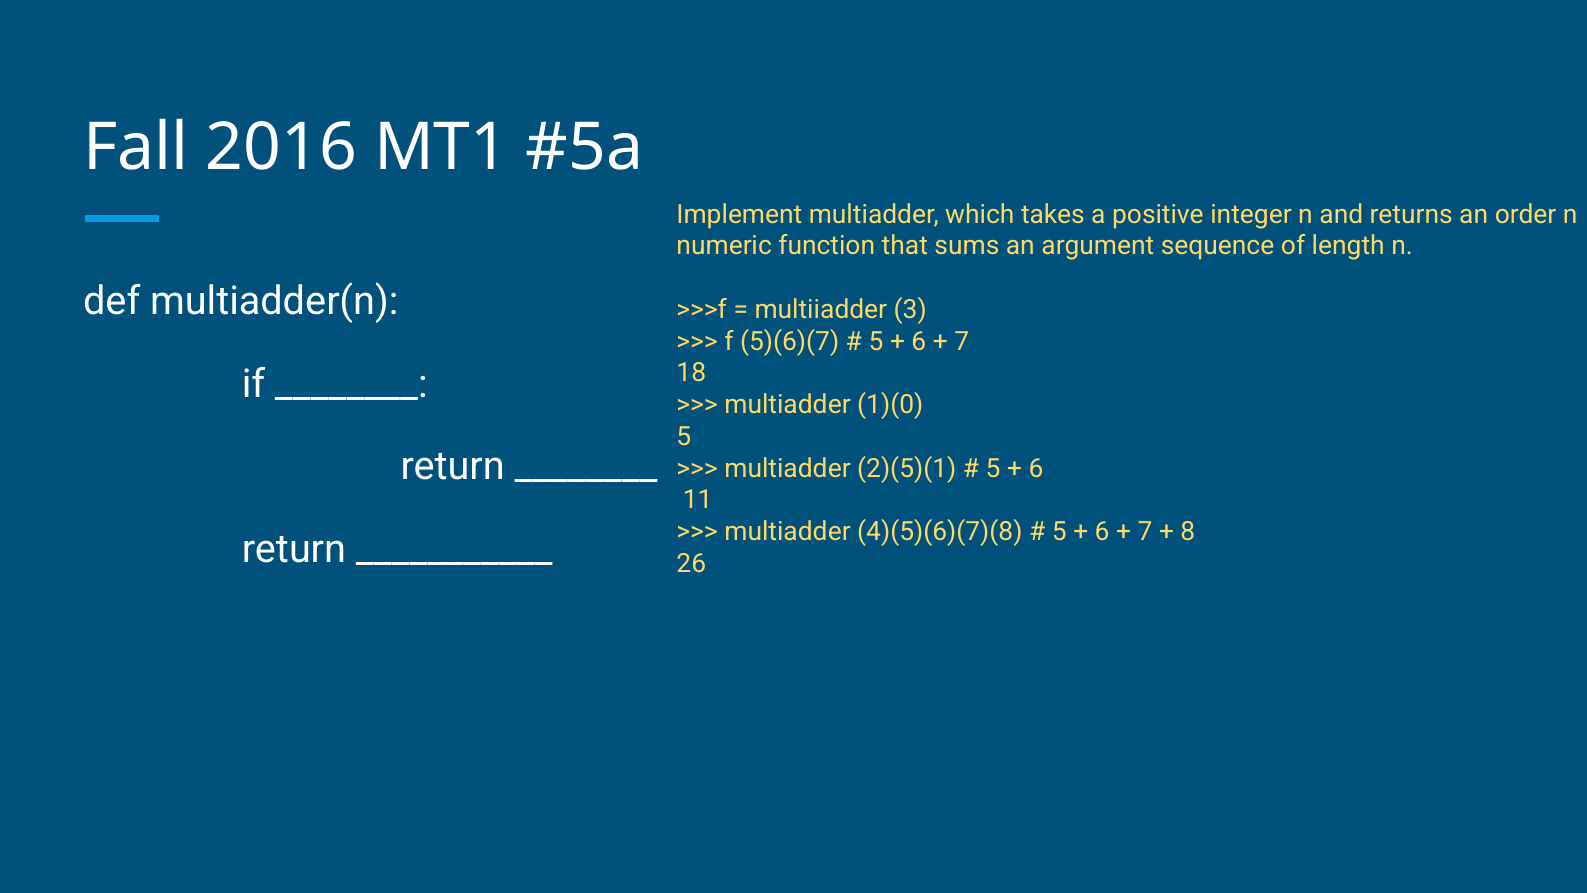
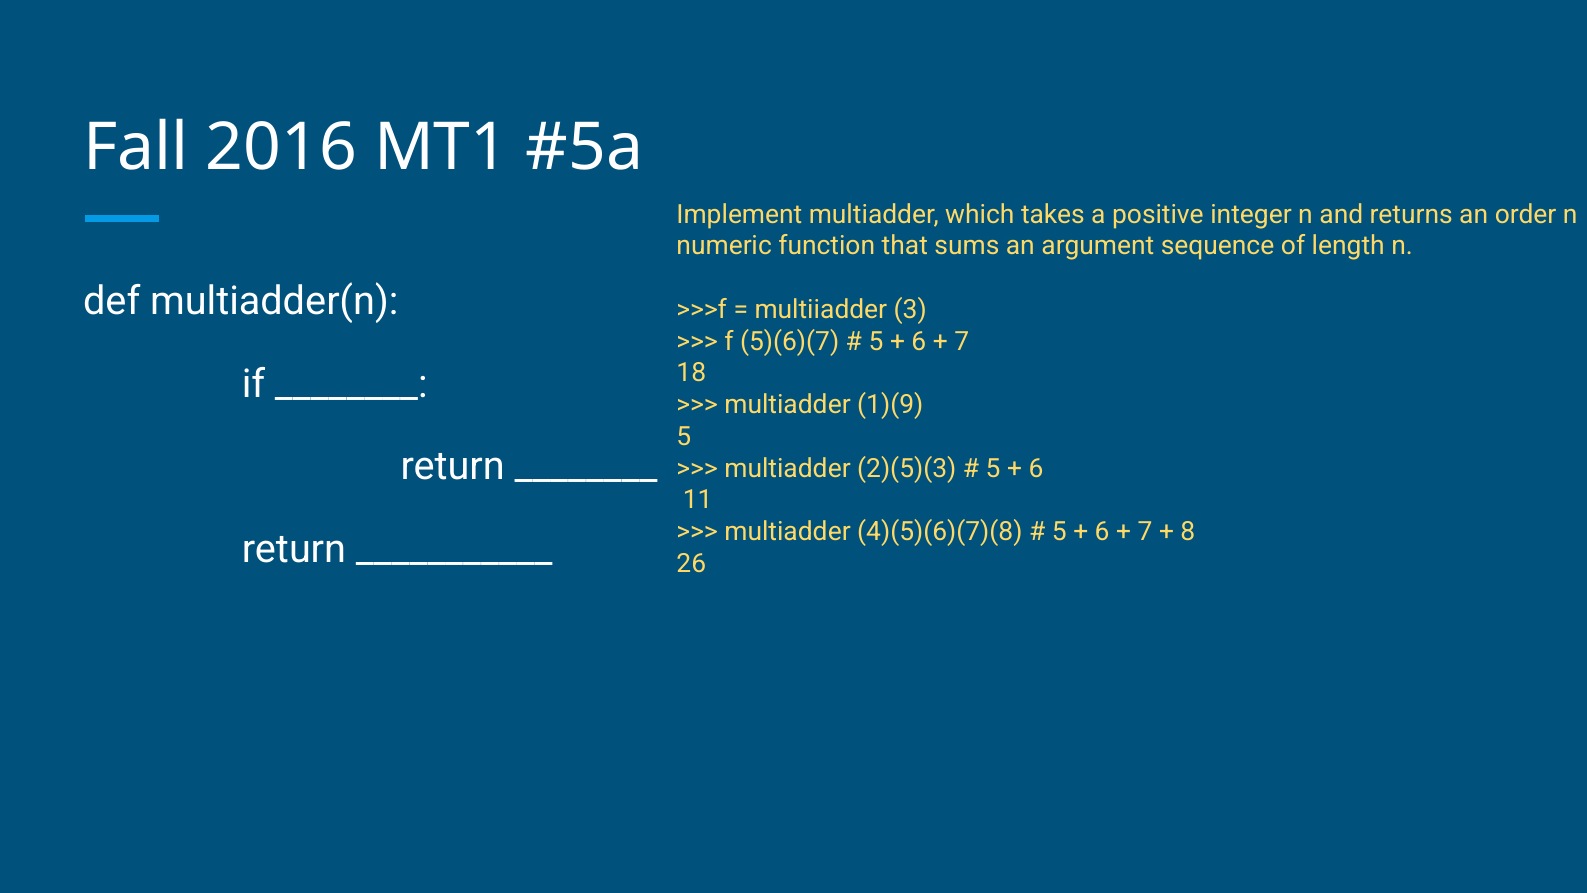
1)(0: 1)(0 -> 1)(9 (890, 405)
2)(5)(1: 2)(5)(1 -> 2)(5)(3 (907, 468)
